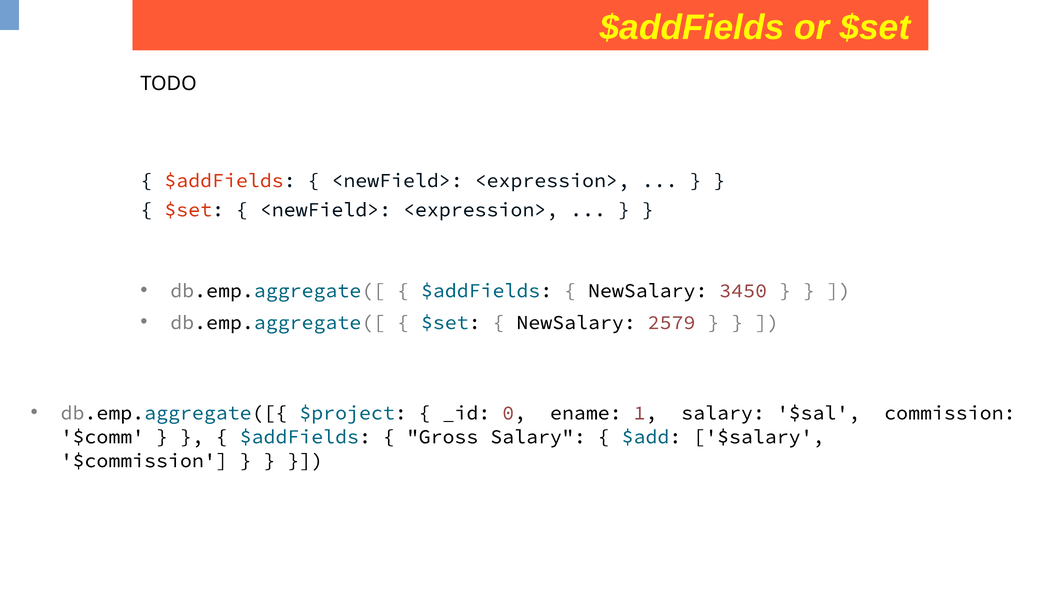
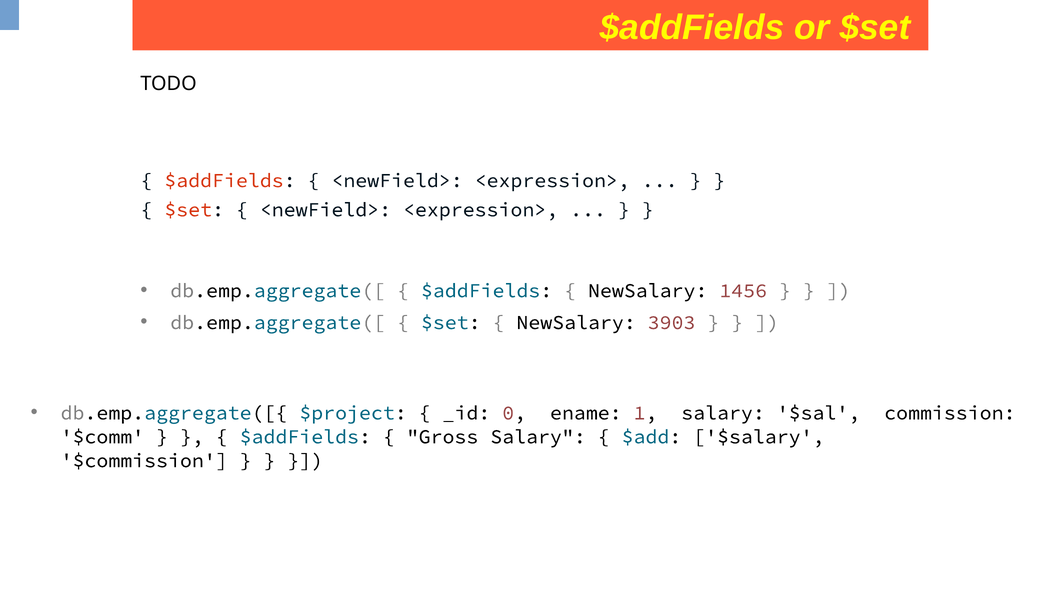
3450: 3450 -> 1456 (743, 291)
2579: 2579 -> 3903 (672, 322)
